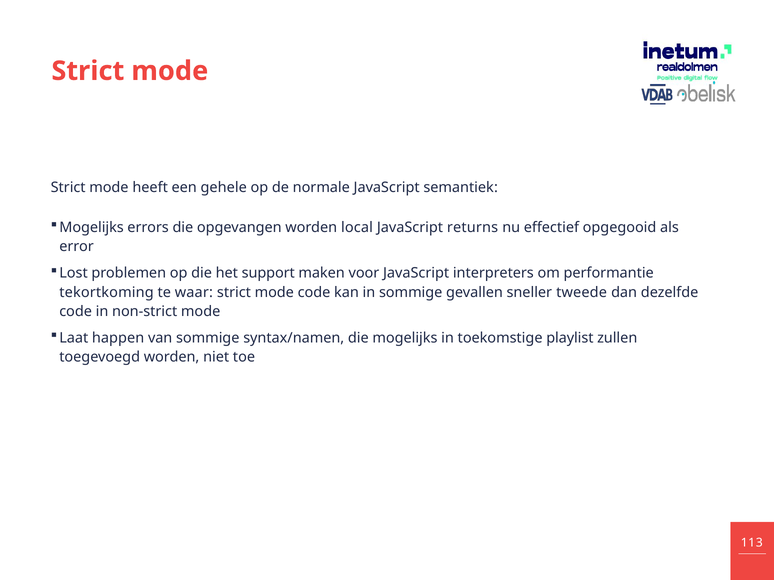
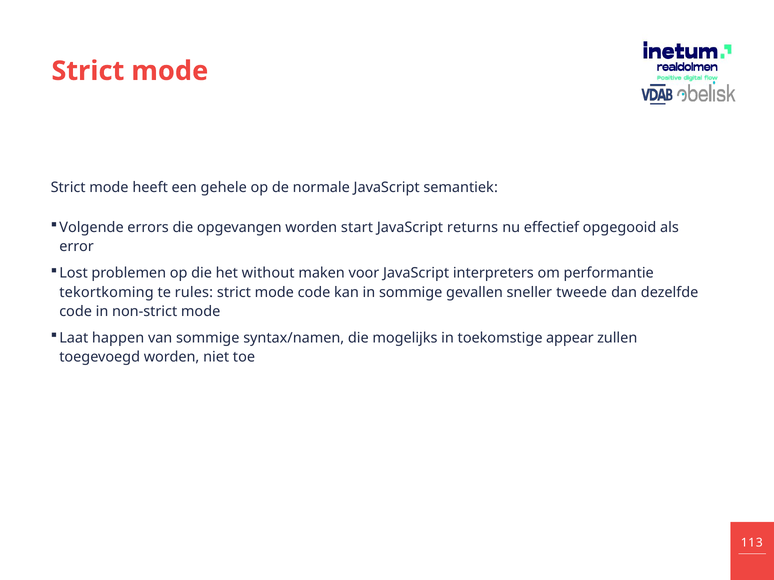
Mogelijks: Mogelijks -> Volgende (91, 228)
local: local -> start (357, 228)
support: support -> without (268, 273)
waar: waar -> rules (194, 293)
playlist: playlist -> appear (570, 338)
